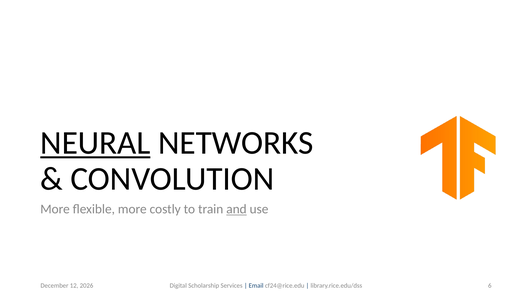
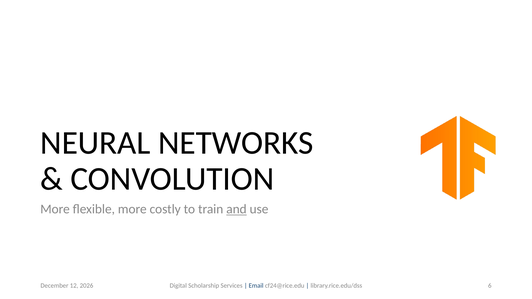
NEURAL underline: present -> none (95, 143)
